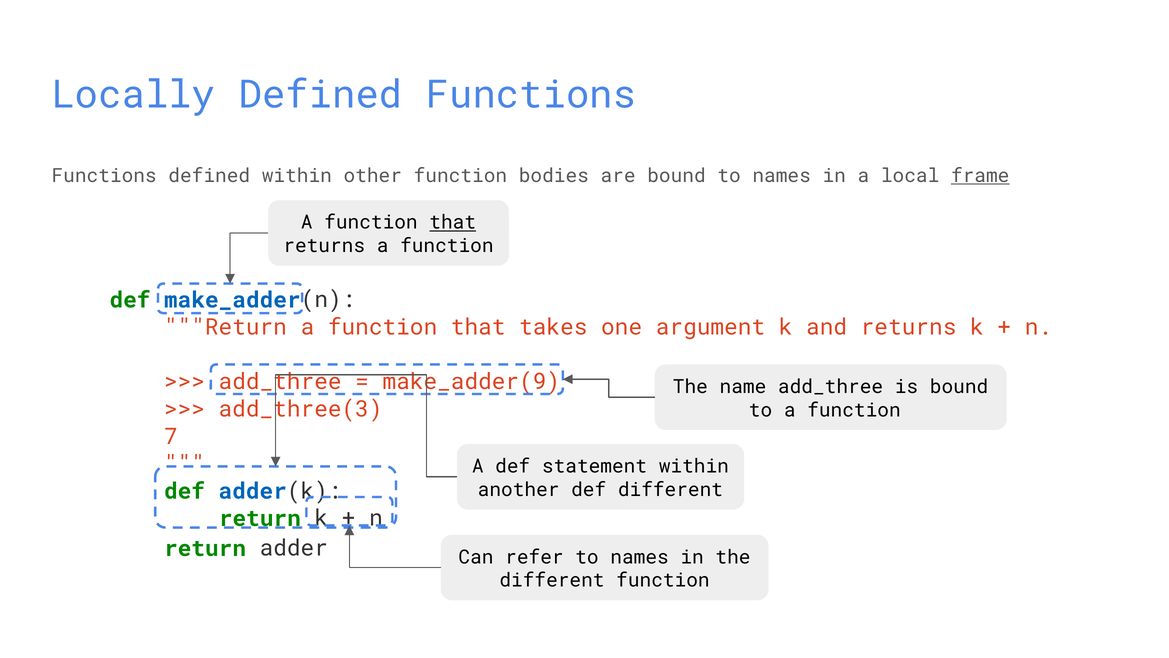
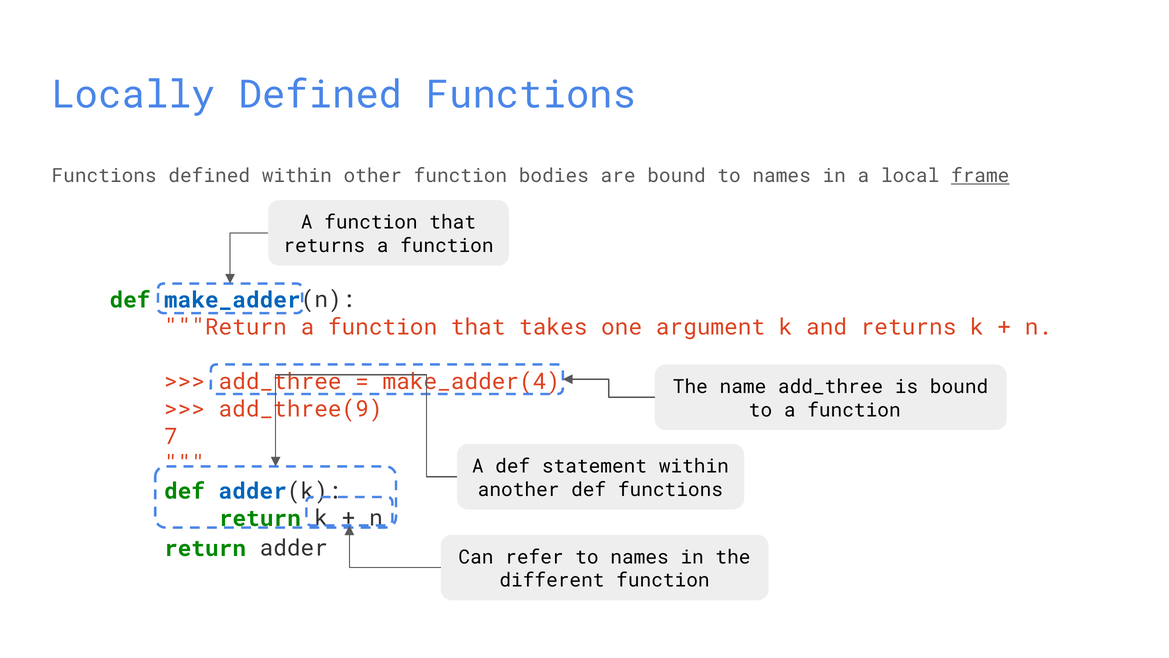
that underline: present -> none (453, 222)
make_adder(9: make_adder(9 -> make_adder(4 (471, 382)
add_three(3: add_three(3 -> add_three(9 (301, 409)
def different: different -> functions (670, 489)
